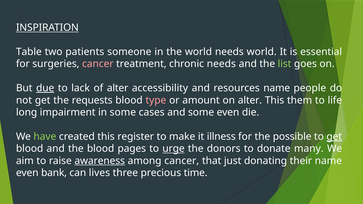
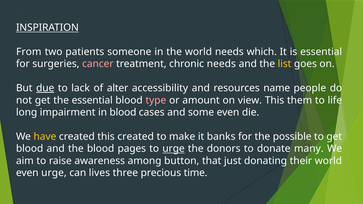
Table: Table -> From (29, 52)
needs world: world -> which (262, 52)
list colour: light green -> yellow (285, 64)
the requests: requests -> essential (92, 100)
on alter: alter -> view (250, 100)
in some: some -> blood (123, 112)
have colour: light green -> yellow (45, 137)
this register: register -> created (136, 137)
illness: illness -> banks (221, 137)
get underline: present -> none (334, 137)
awareness underline: present -> none (100, 161)
among cancer: cancer -> button (182, 161)
their name: name -> world (328, 161)
even bank: bank -> urge (54, 173)
